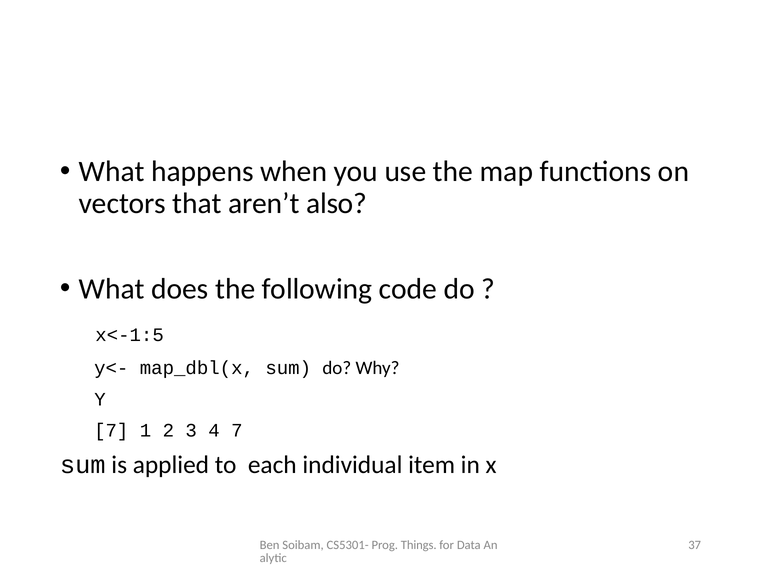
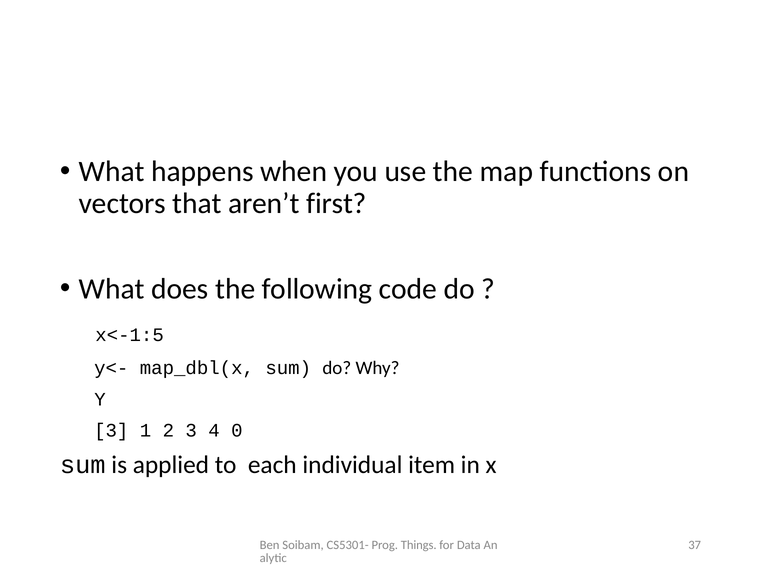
also: also -> first (336, 204)
7: 7 -> 3 (111, 430)
4 7: 7 -> 0 (237, 430)
